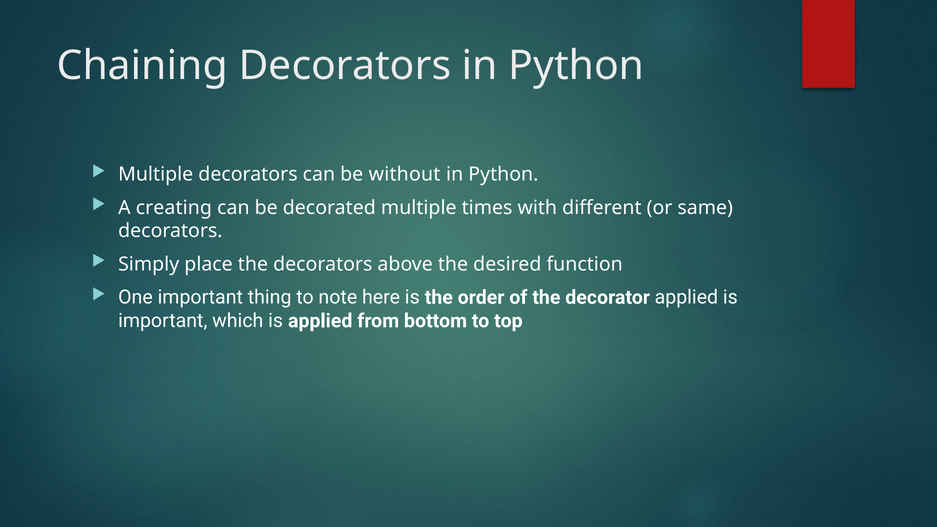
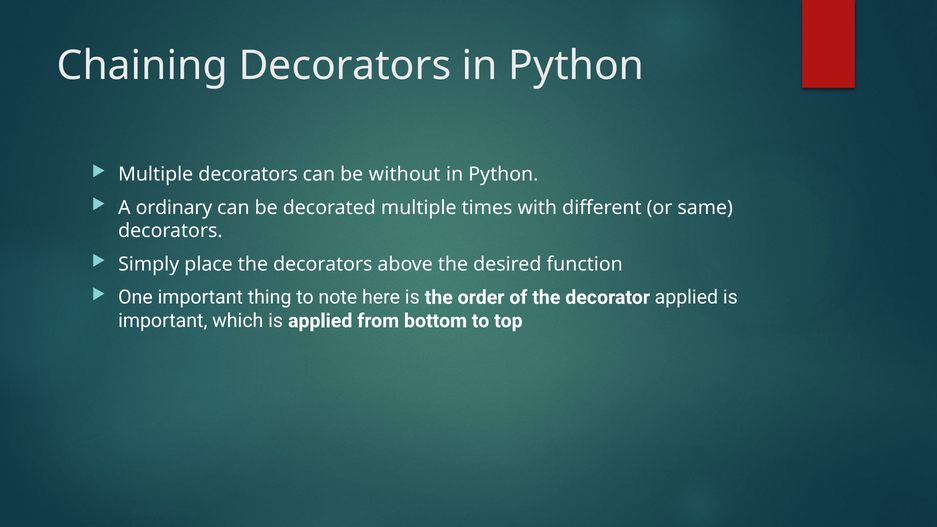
creating: creating -> ordinary (174, 208)
